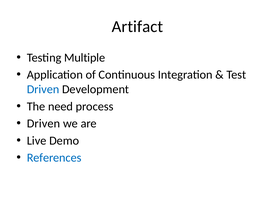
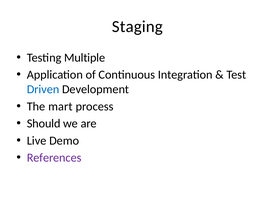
Artifact: Artifact -> Staging (137, 27)
need: need -> mart (60, 107)
Driven: Driven -> Should (44, 124)
References colour: blue -> purple (54, 158)
